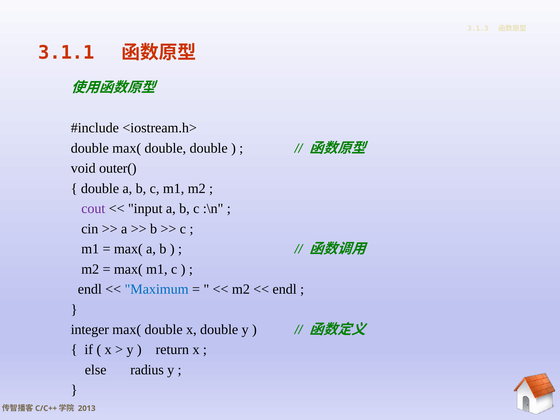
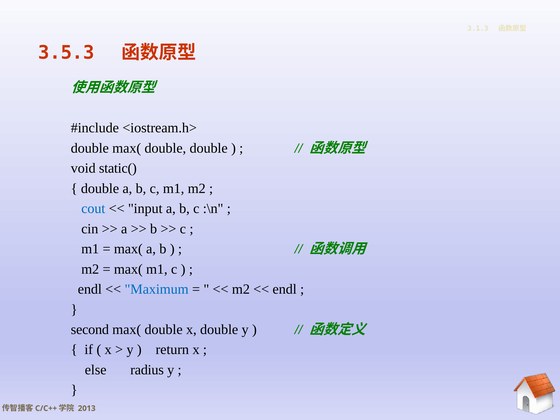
3.1.1: 3.1.1 -> 3.5.3 (66, 53)
outer(: outer( -> static( (118, 168)
cout colour: purple -> blue (93, 209)
integer: integer -> second (90, 330)
